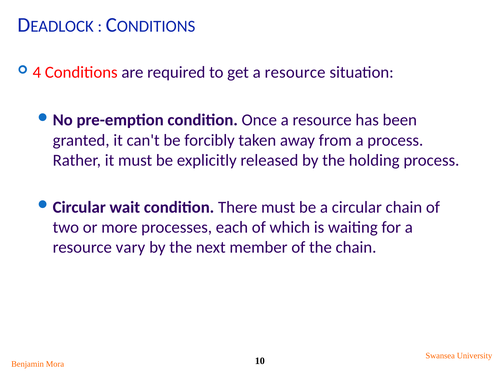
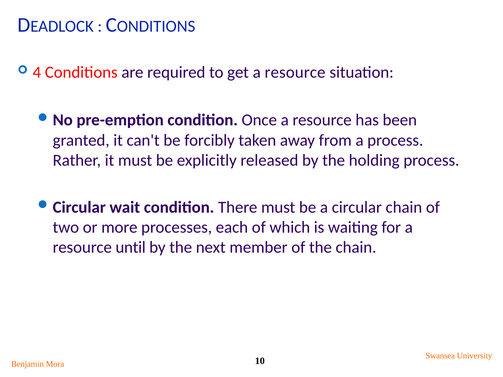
vary: vary -> until (131, 248)
